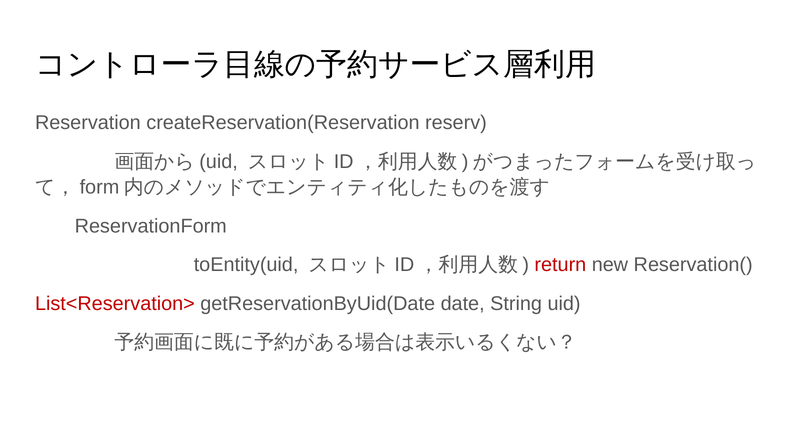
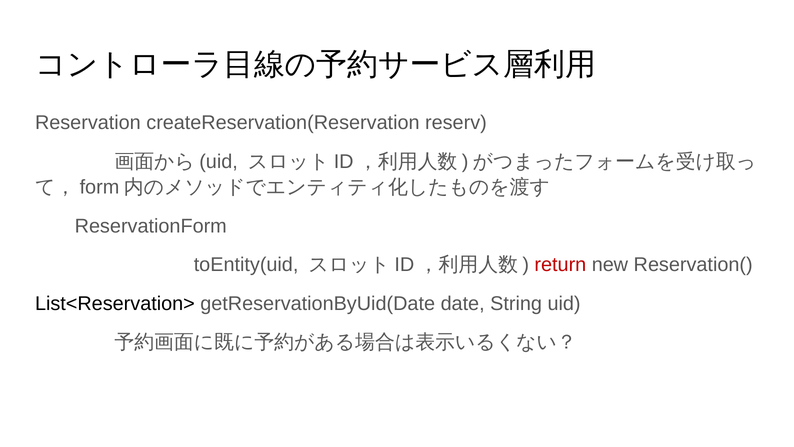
List<Reservation> colour: red -> black (115, 303)
